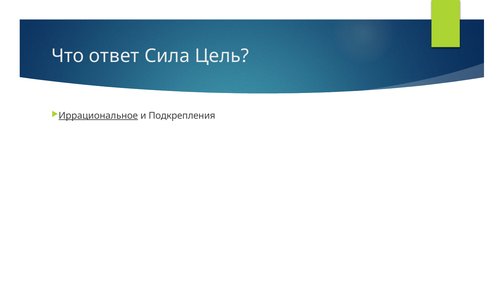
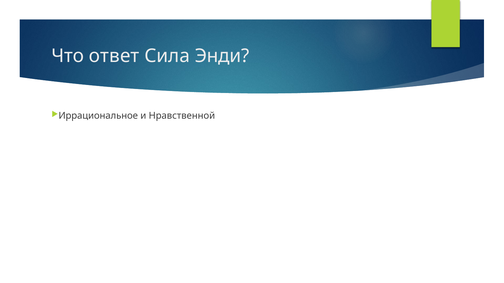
Цель: Цель -> Энди (222, 56)
Иррациональное underline: present -> none (98, 116)
Подкрепления: Подкрепления -> Нравственной (182, 116)
